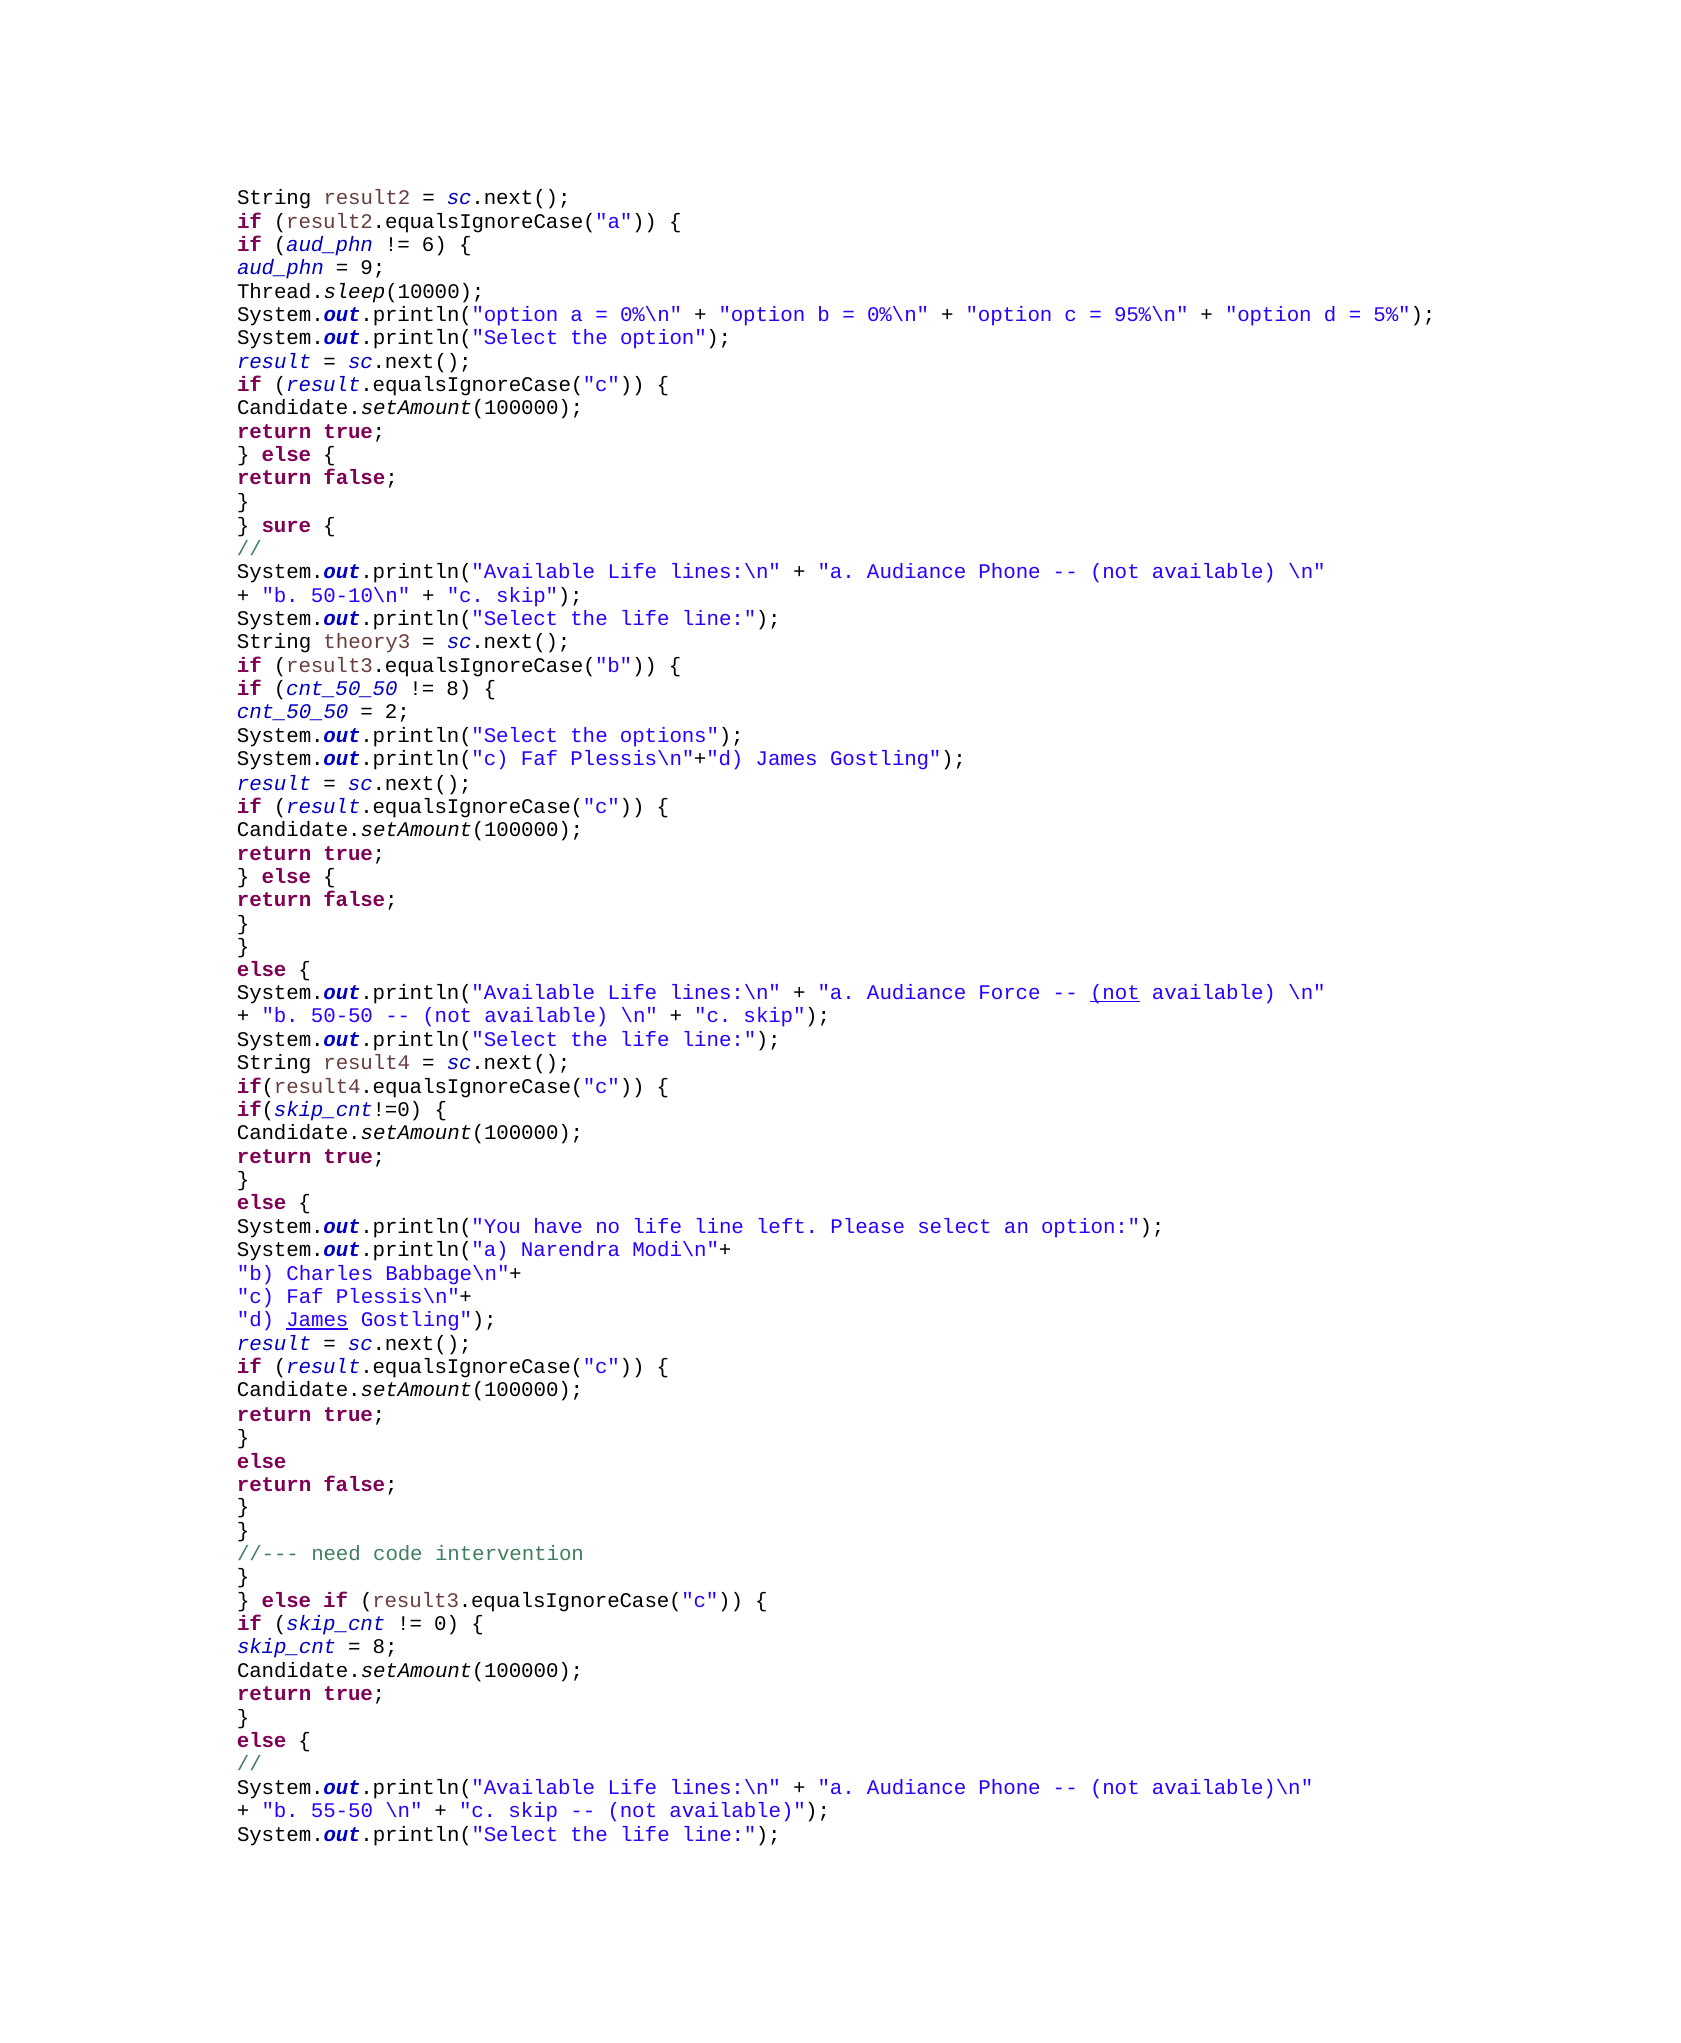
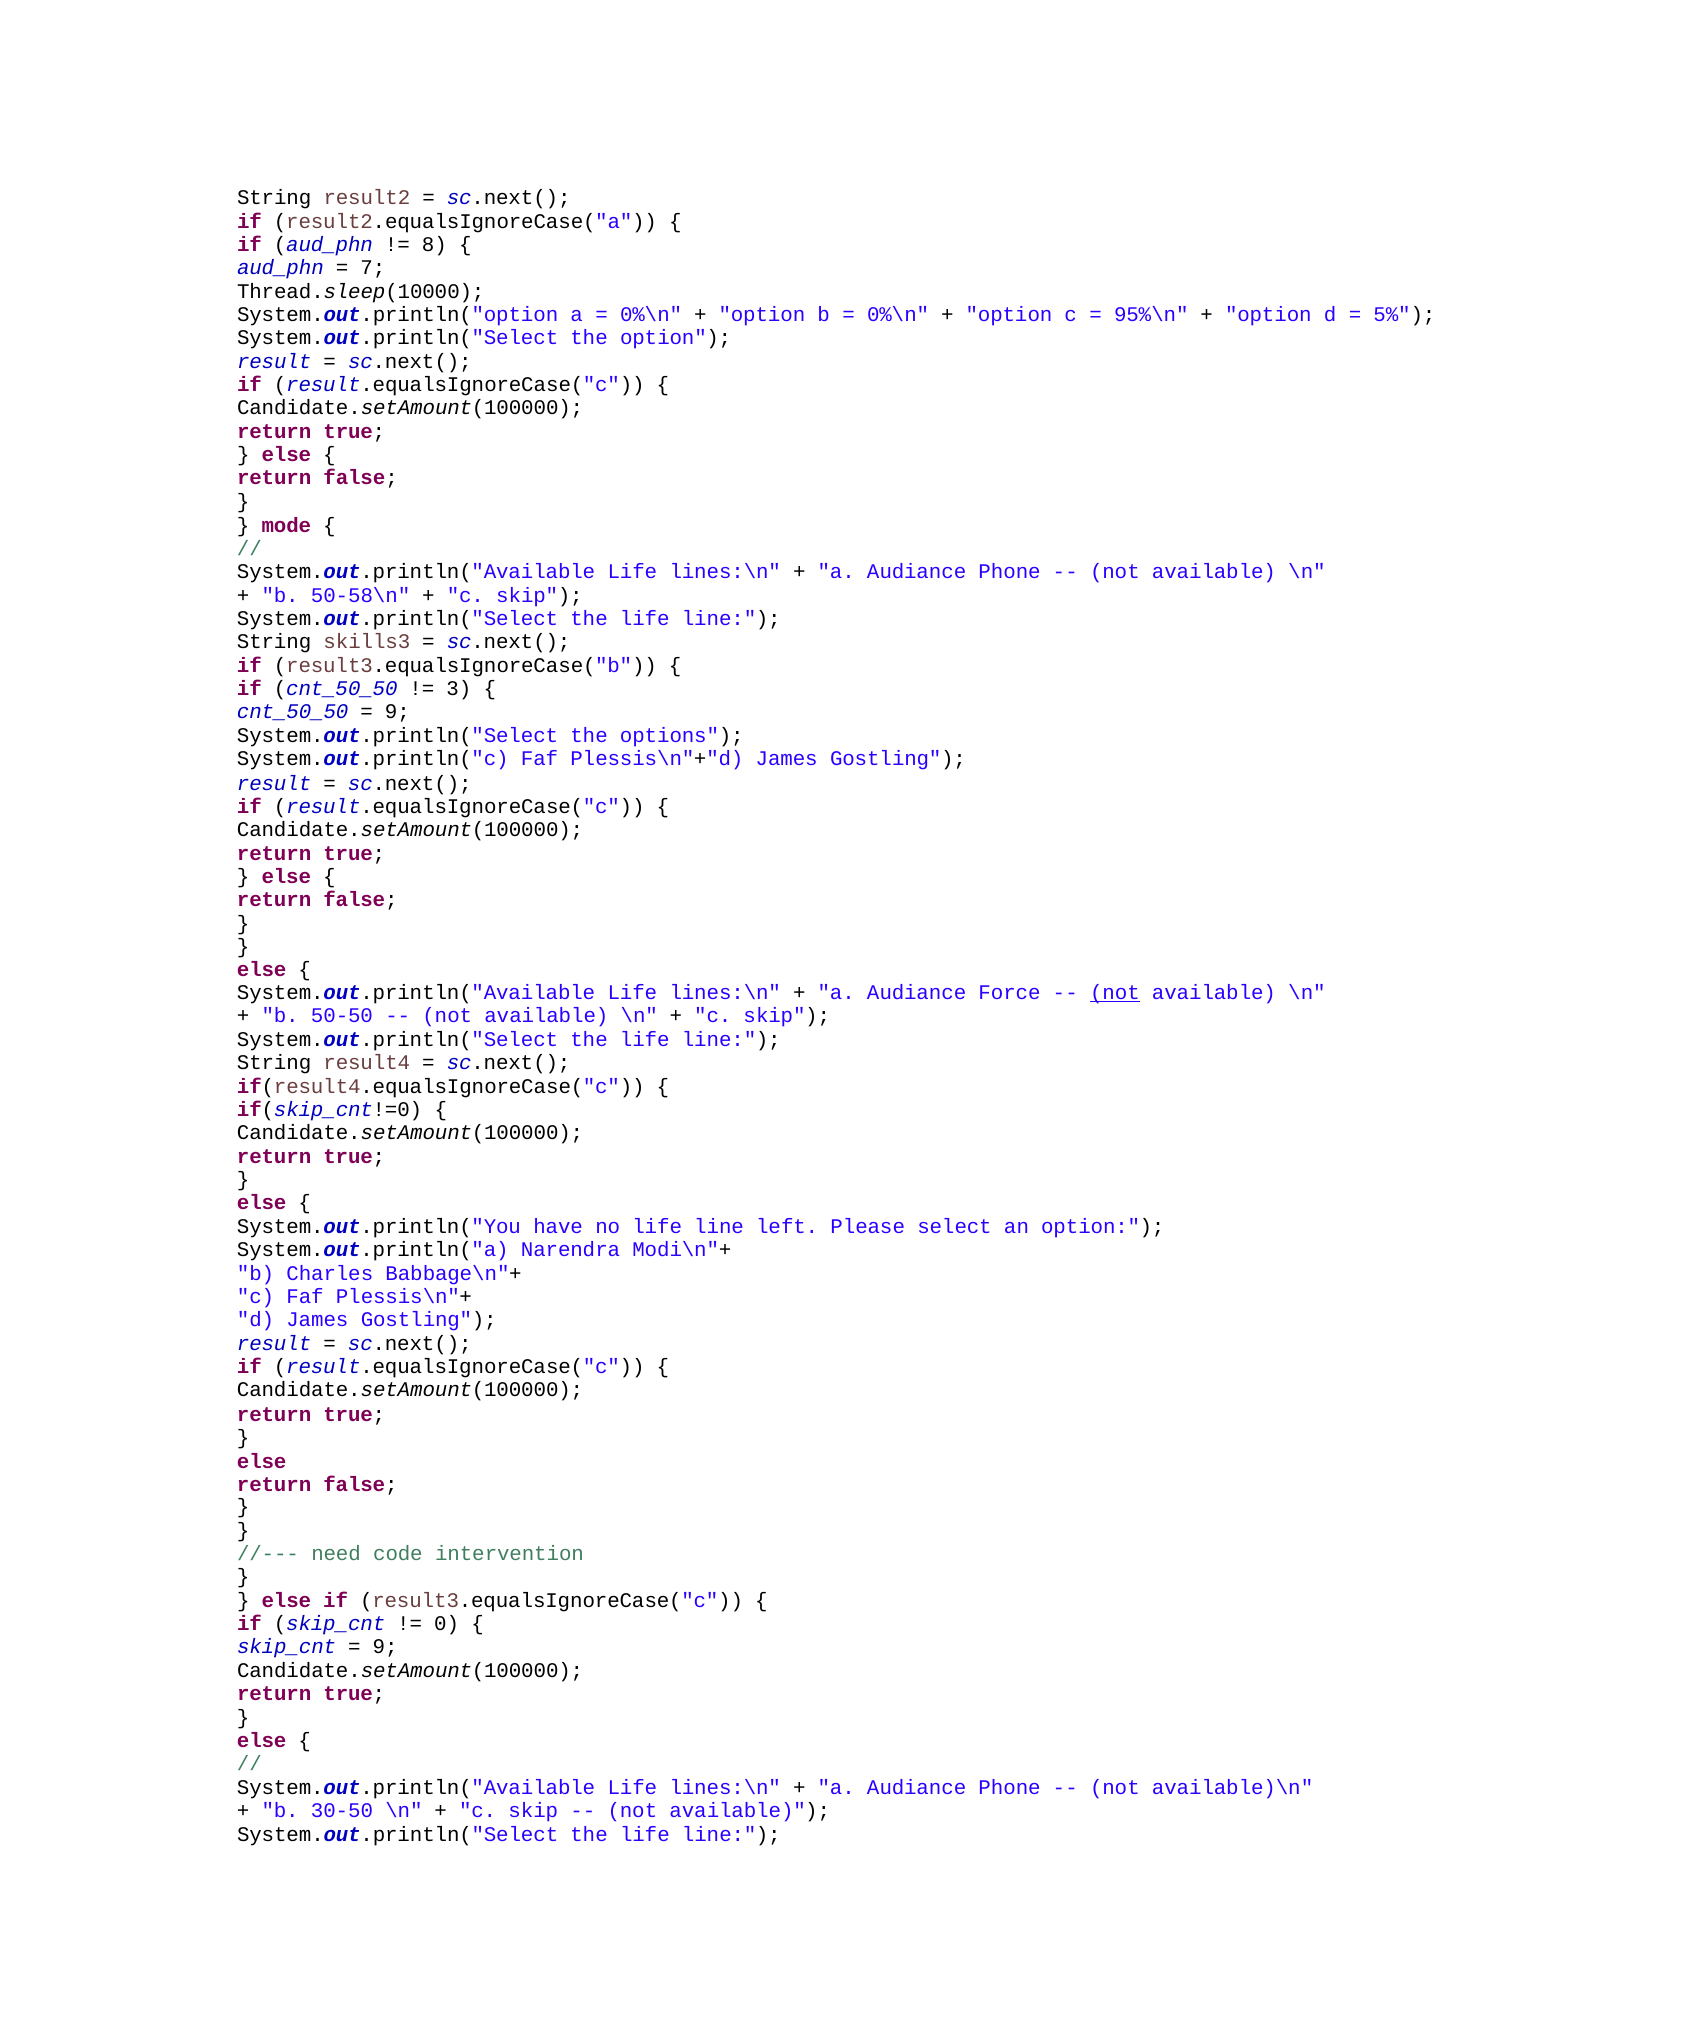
6: 6 -> 8 (434, 245)
9: 9 -> 7 (373, 268)
sure: sure -> mode (286, 525)
50-10\n: 50-10\n -> 50-58\n (361, 595)
theory3: theory3 -> skills3 (367, 642)
8: 8 -> 3 (459, 688)
2: 2 -> 9 (397, 712)
James underline: present -> none (317, 1320)
8: 8 -> 9 (385, 1647)
55-50: 55-50 -> 30-50 (342, 1810)
